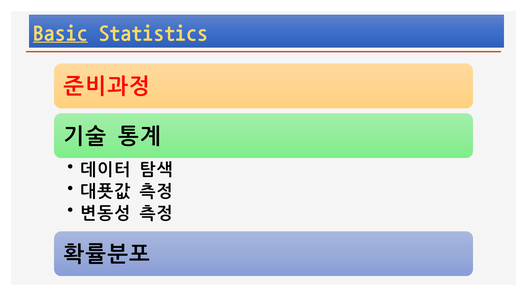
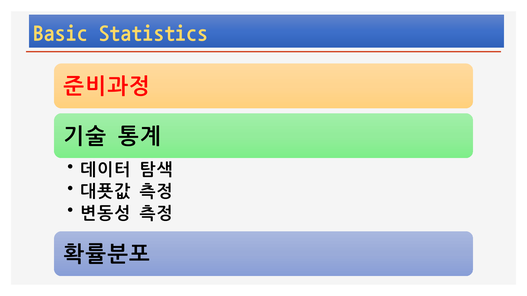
Basic underline: present -> none (60, 33)
